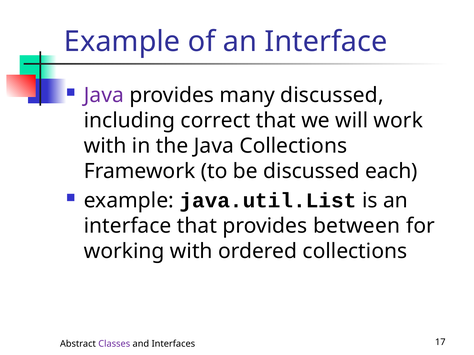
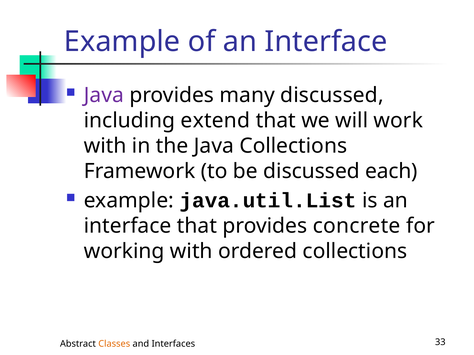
correct: correct -> extend (215, 121)
between: between -> concrete (357, 226)
Classes colour: purple -> orange (114, 344)
17: 17 -> 33 (440, 343)
